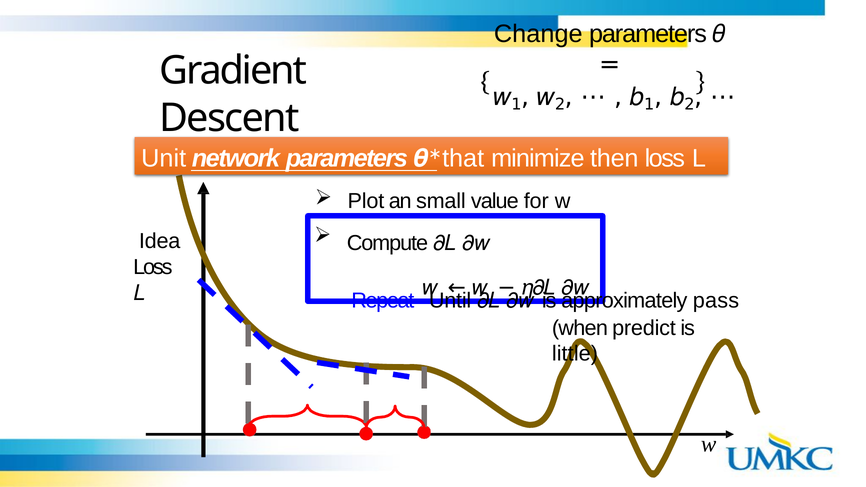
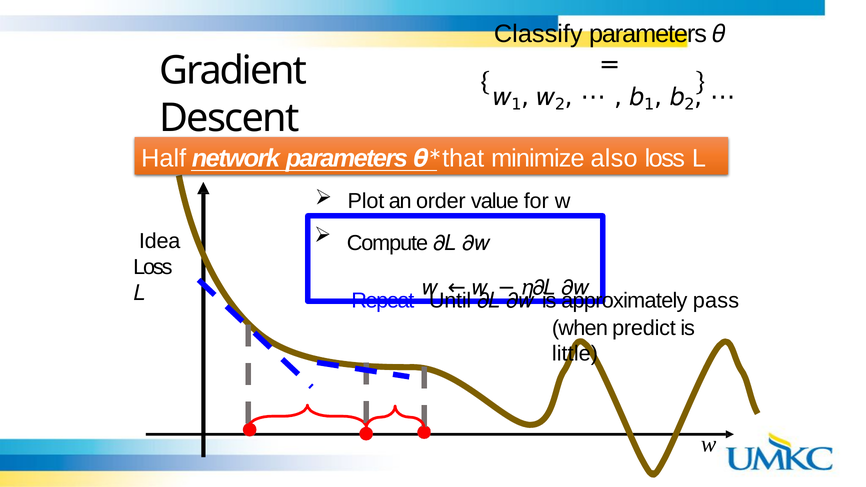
Change: Change -> Classify (538, 34)
Unit: Unit -> Half (164, 158)
then: then -> also (614, 158)
small: small -> order (441, 201)
